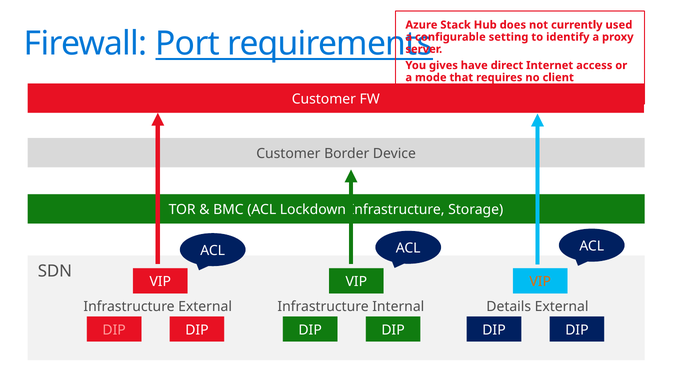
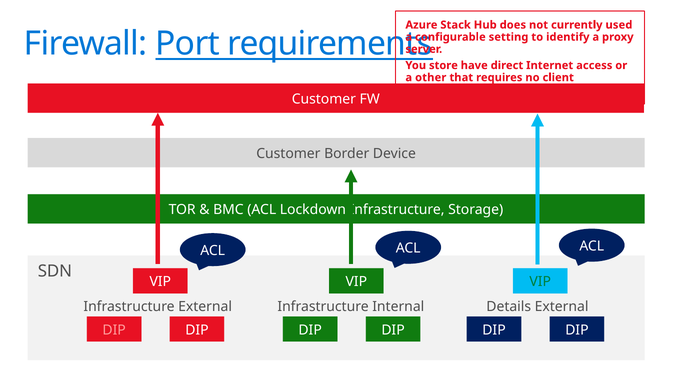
gives: gives -> store (443, 65)
mode: mode -> other (431, 78)
VIP colour: orange -> green (540, 282)
